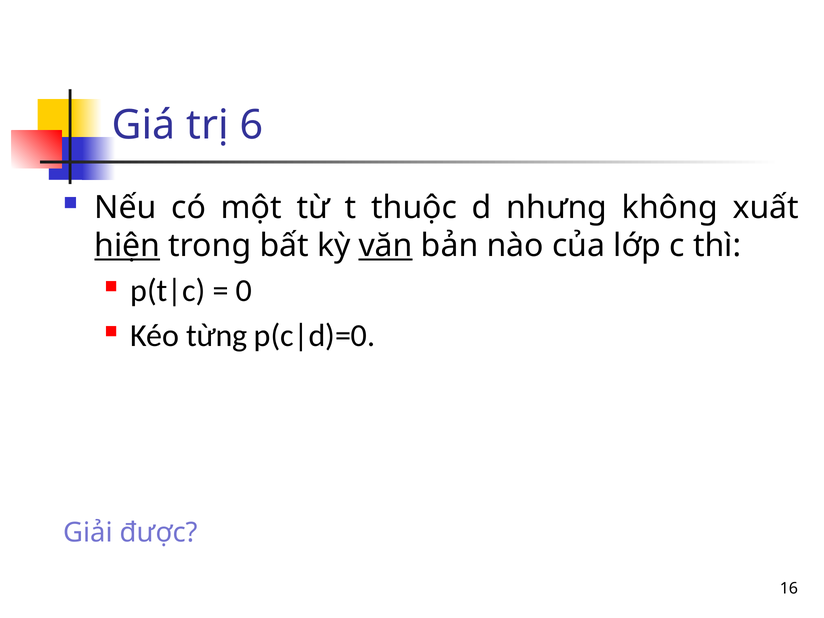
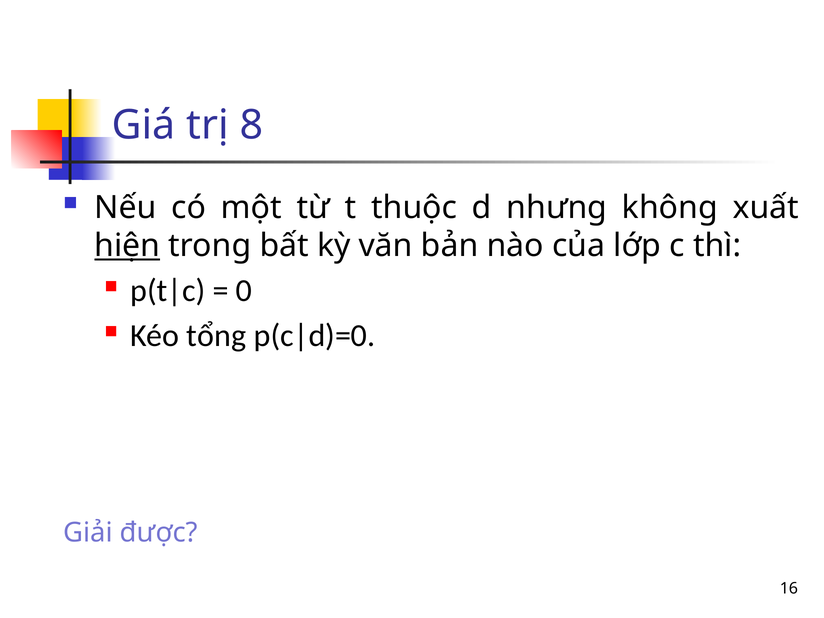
6: 6 -> 8 (251, 125)
văn underline: present -> none (386, 246)
từng: từng -> tổng (216, 336)
